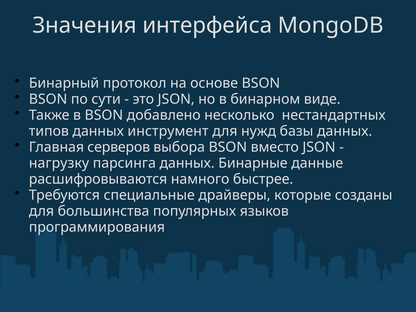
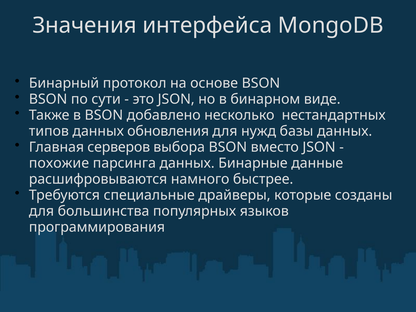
инструмент: инструмент -> обновления (168, 131)
нагрузку: нагрузку -> похожие (59, 163)
